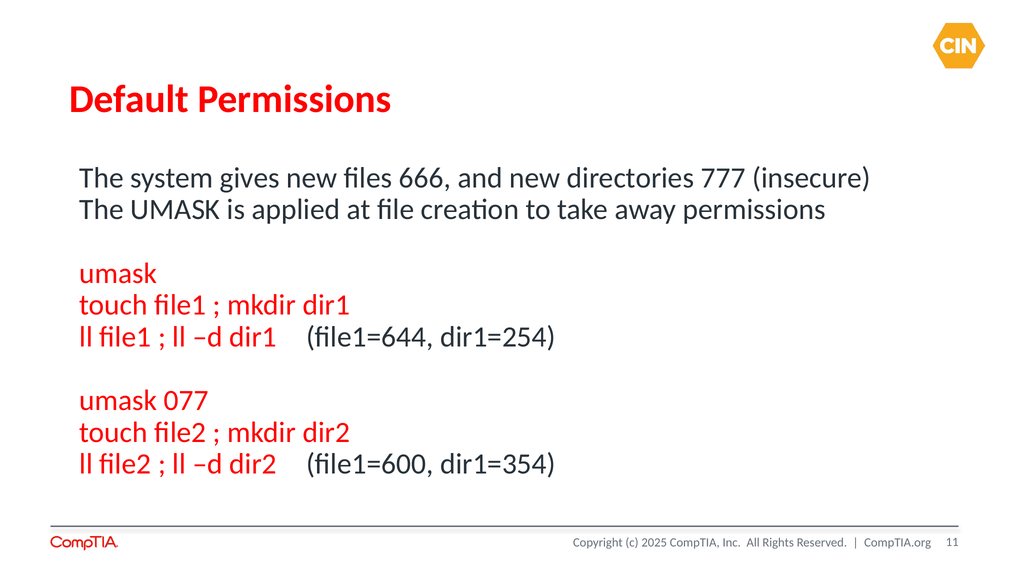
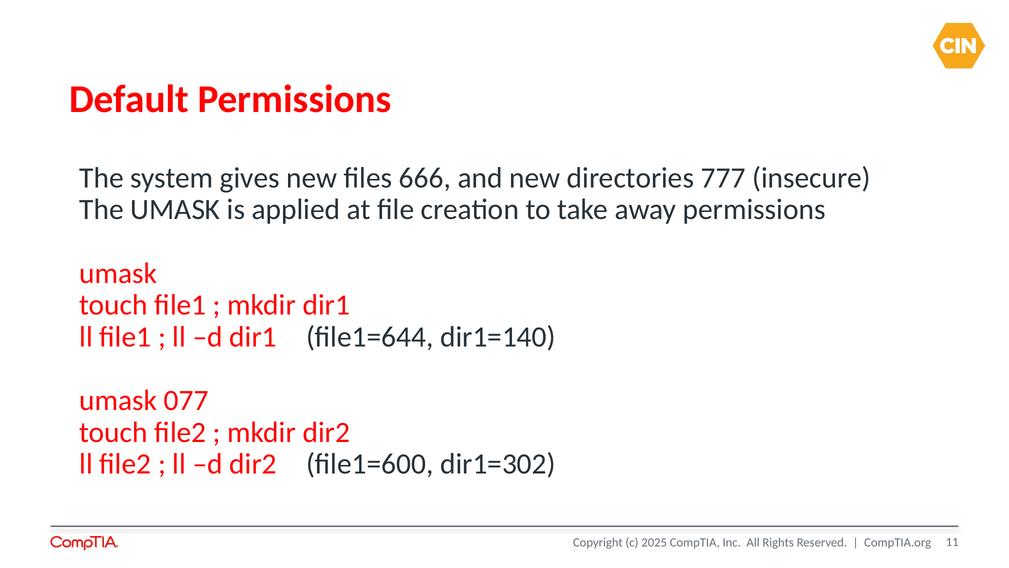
dir1=254: dir1=254 -> dir1=140 (498, 337)
dir1=354: dir1=354 -> dir1=302 (498, 464)
